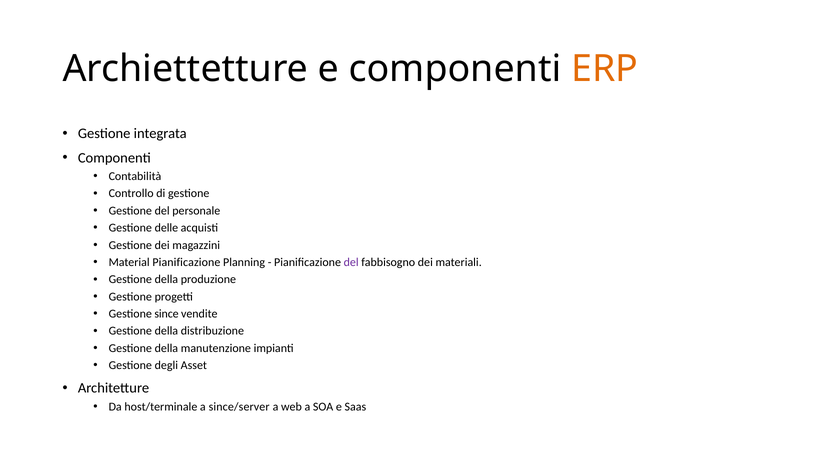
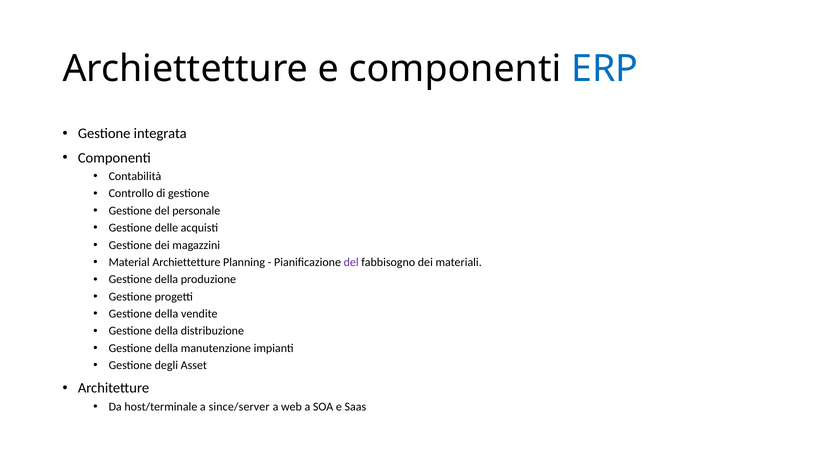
ERP colour: orange -> blue (605, 69)
Material Pianificazione: Pianificazione -> Archiettetture (186, 262)
since: since -> della (166, 314)
